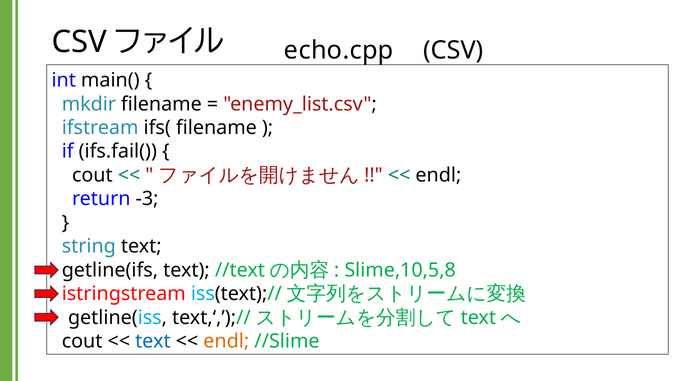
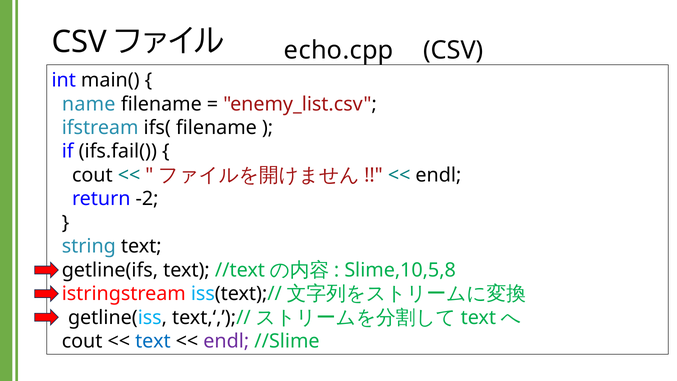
mkdir: mkdir -> name (89, 104)
-3: -3 -> -2 (147, 199)
endl colour: orange -> purple (226, 341)
